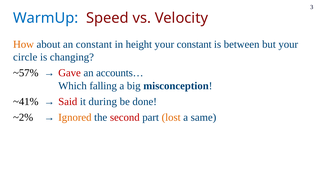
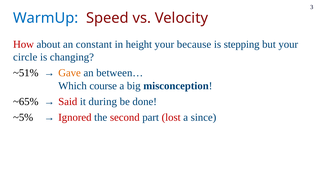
How colour: orange -> red (24, 44)
your constant: constant -> because (194, 44)
between: between -> stepping (242, 44)
~57%: ~57% -> ~51% (26, 73)
Gave colour: red -> orange (70, 73)
accounts…: accounts… -> between… (120, 73)
falling: falling -> course (103, 86)
~41%: ~41% -> ~65% (26, 102)
~2%: ~2% -> ~5% (23, 118)
Ignored colour: orange -> red (75, 118)
lost colour: orange -> red (171, 118)
same: same -> since (203, 118)
